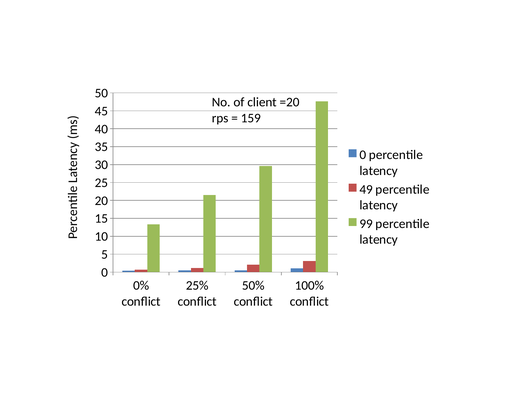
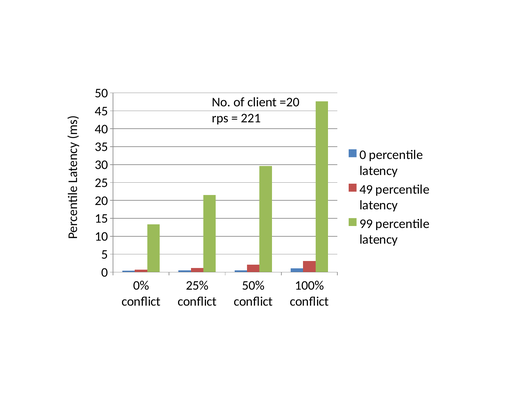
159: 159 -> 221 (251, 118)
